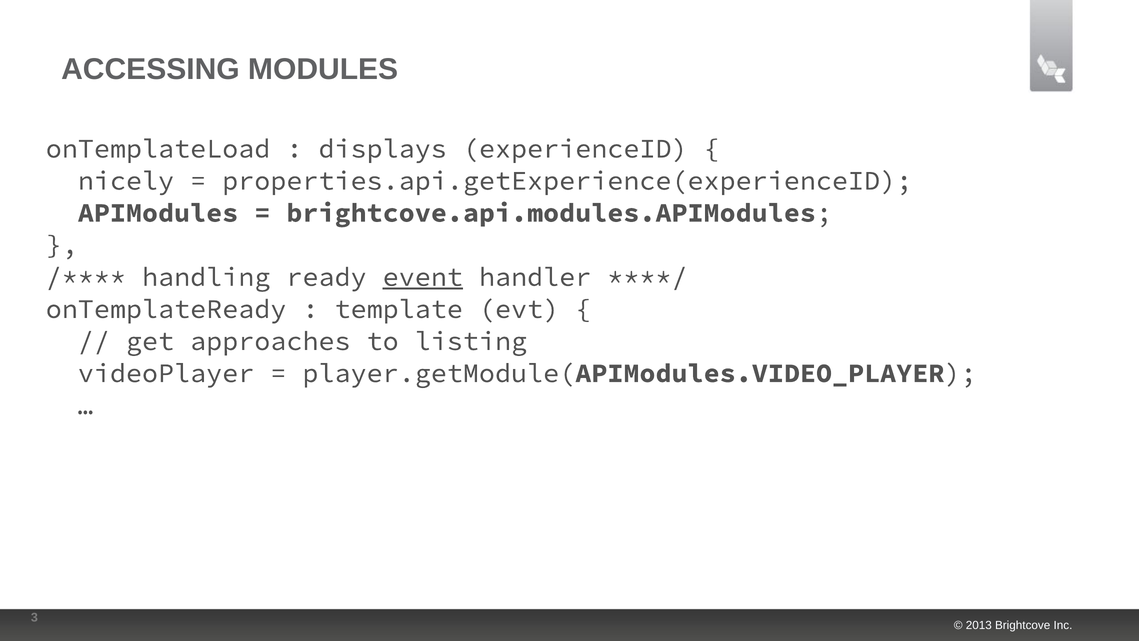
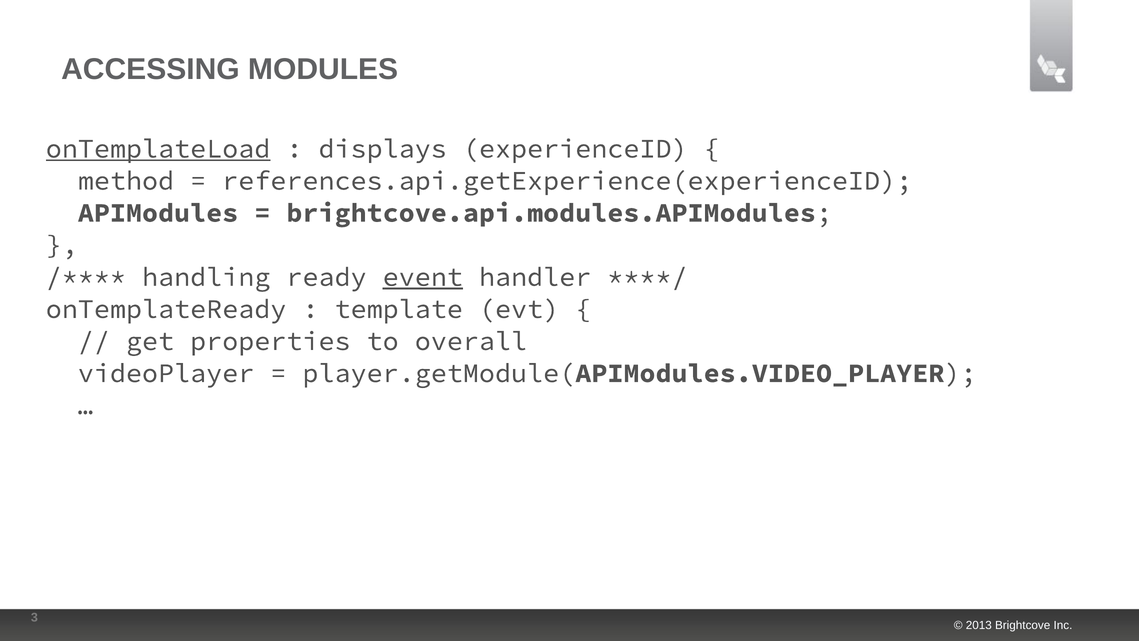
onTemplateLoad underline: none -> present (158, 149)
nicely: nicely -> method (126, 181)
properties.api.getExperience(experienceID: properties.api.getExperience(experienceID -> references.api.getExperience(experienceID (567, 181)
approaches: approaches -> properties (270, 341)
listing: listing -> overall (471, 341)
